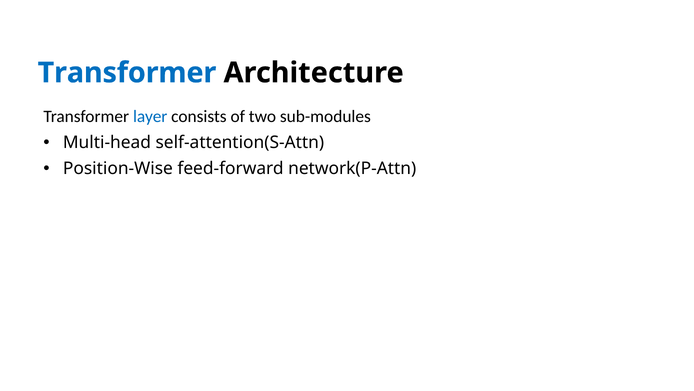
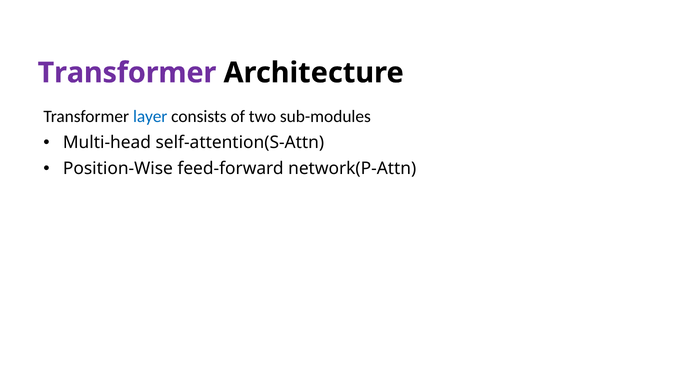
Transformer colour: blue -> purple (127, 73)
